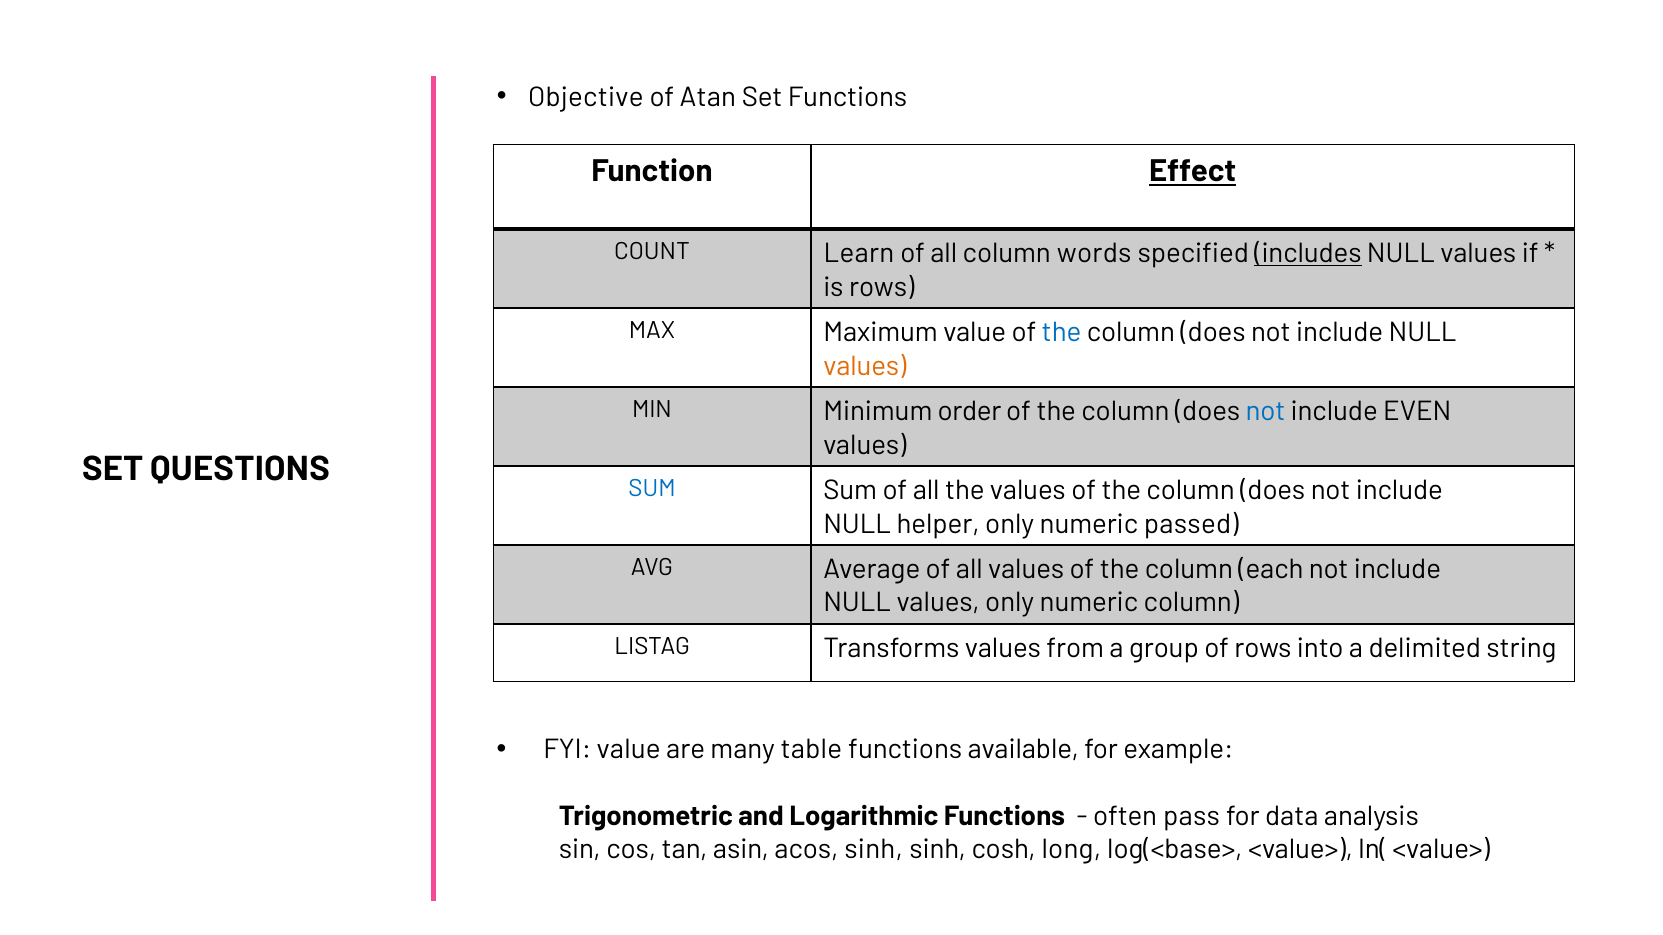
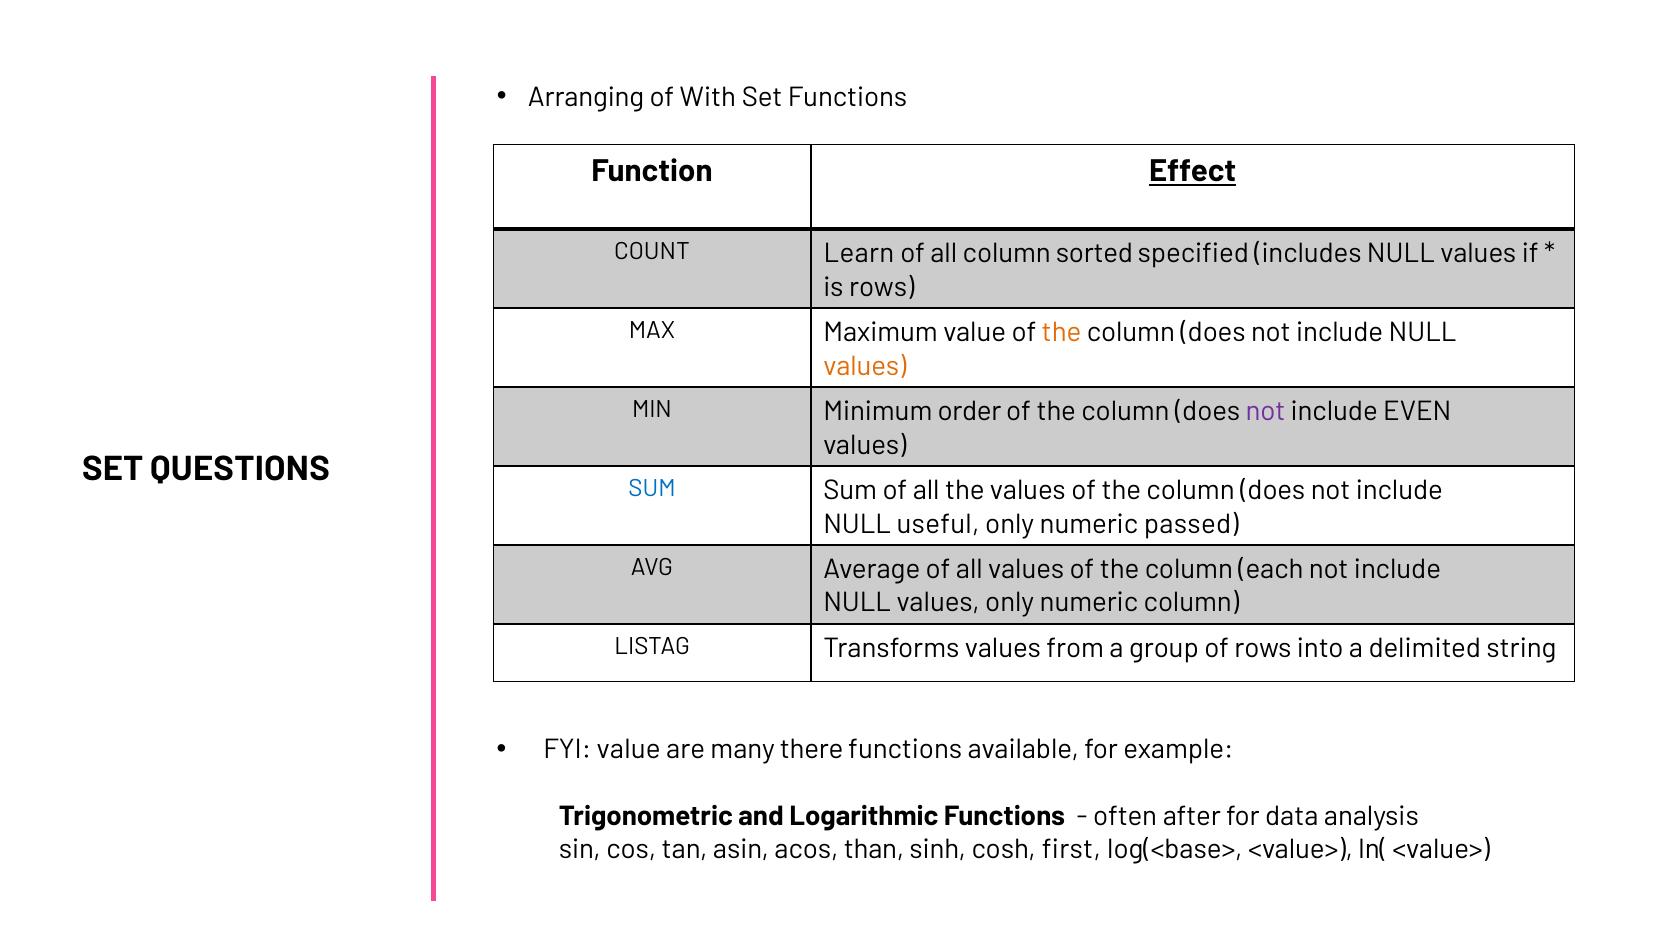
Objective: Objective -> Arranging (586, 97)
Atan: Atan -> With (708, 97)
words: words -> sorted (1094, 254)
includes underline: present -> none (1308, 254)
the colour: blue -> orange (1062, 333)
not colour: blue -> purple (1266, 412)
helper: helper -> useful (938, 524)
table: table -> there (812, 750)
pass: pass -> after (1192, 817)
acos sinh: sinh -> than (874, 850)
long: long -> first (1071, 850)
